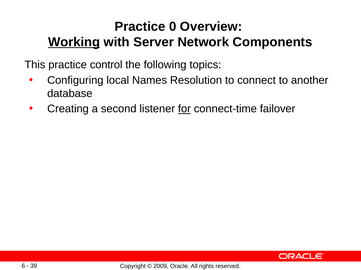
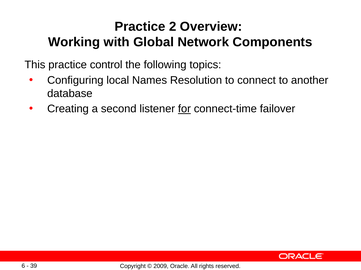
0: 0 -> 2 (173, 27)
Working underline: present -> none (74, 42)
Server: Server -> Global (154, 42)
